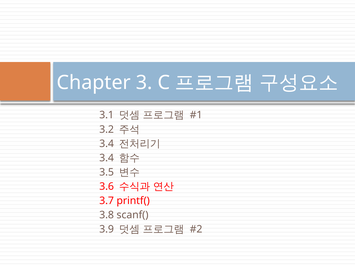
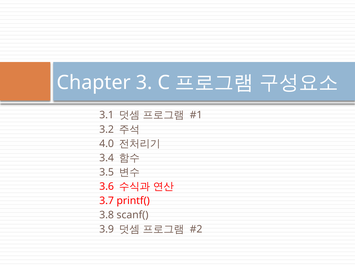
3.4: 3.4 -> 4.0 (107, 144)
